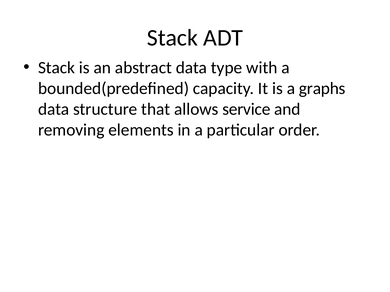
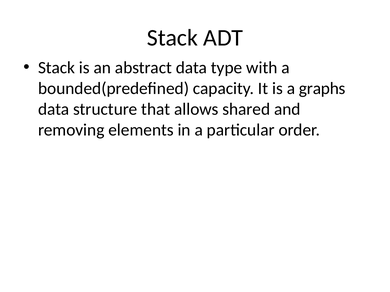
service: service -> shared (246, 109)
